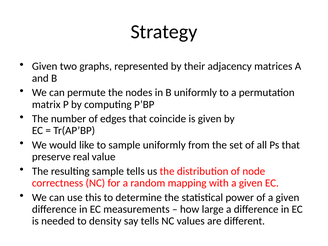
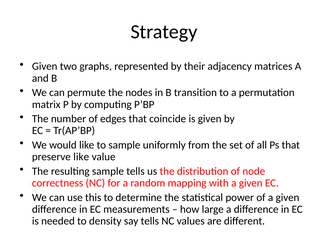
B uniformly: uniformly -> transition (195, 93)
preserve real: real -> like (81, 157)
